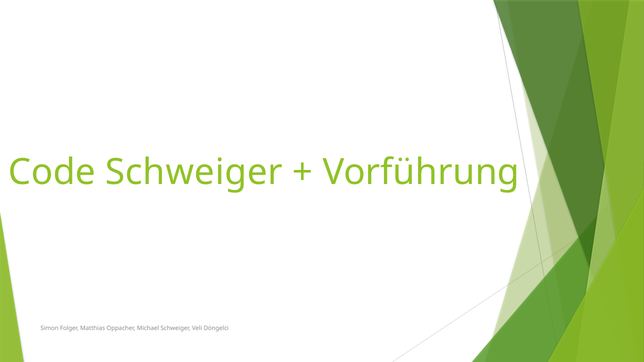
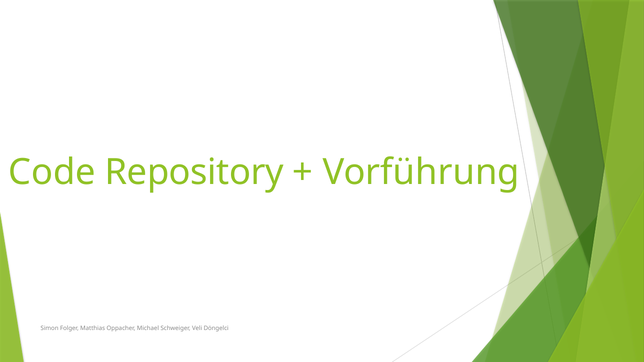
Code Schweiger: Schweiger -> Repository (194, 172)
